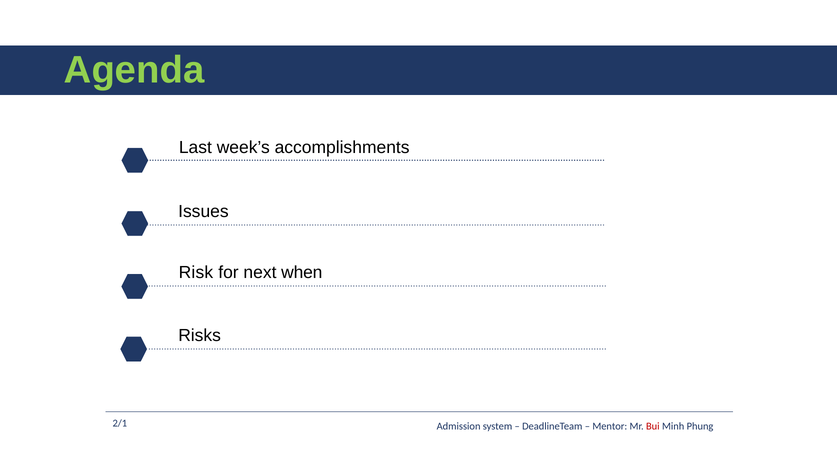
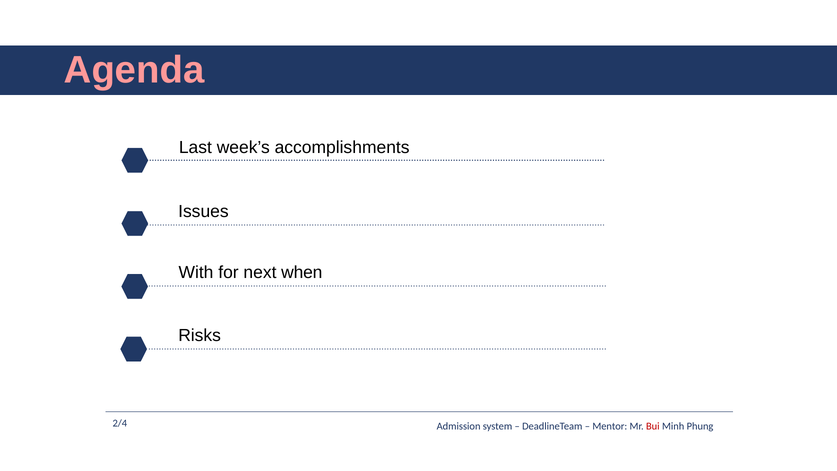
Agenda colour: light green -> pink (134, 70)
Risk: Risk -> With (196, 272)
2/1: 2/1 -> 2/4 (120, 423)
